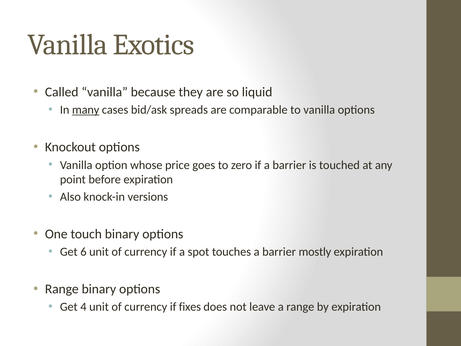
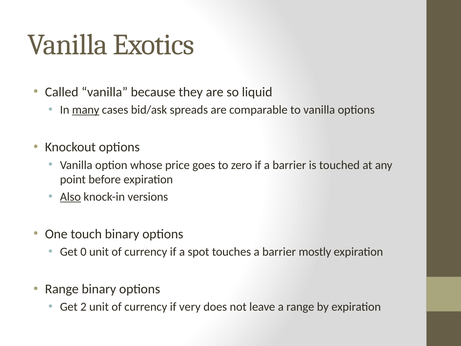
Also underline: none -> present (70, 197)
6: 6 -> 0 (83, 252)
4: 4 -> 2 (83, 307)
fixes: fixes -> very (190, 307)
